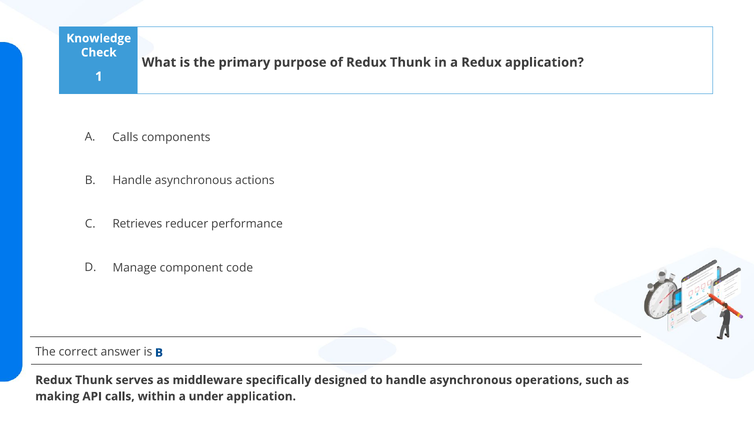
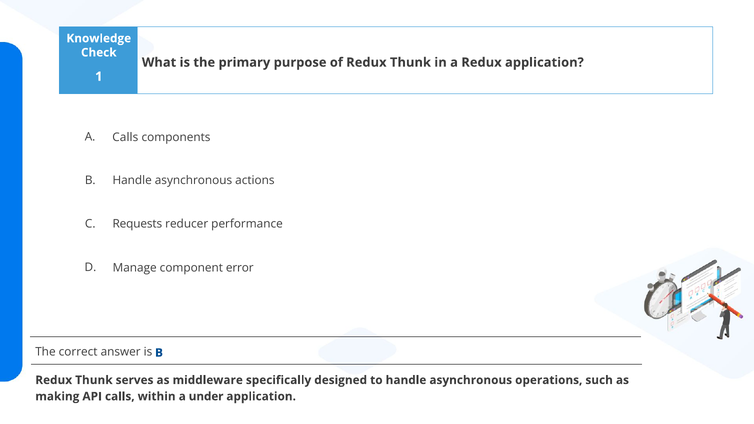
Retrieves: Retrieves -> Requests (137, 224)
code: code -> error (240, 268)
